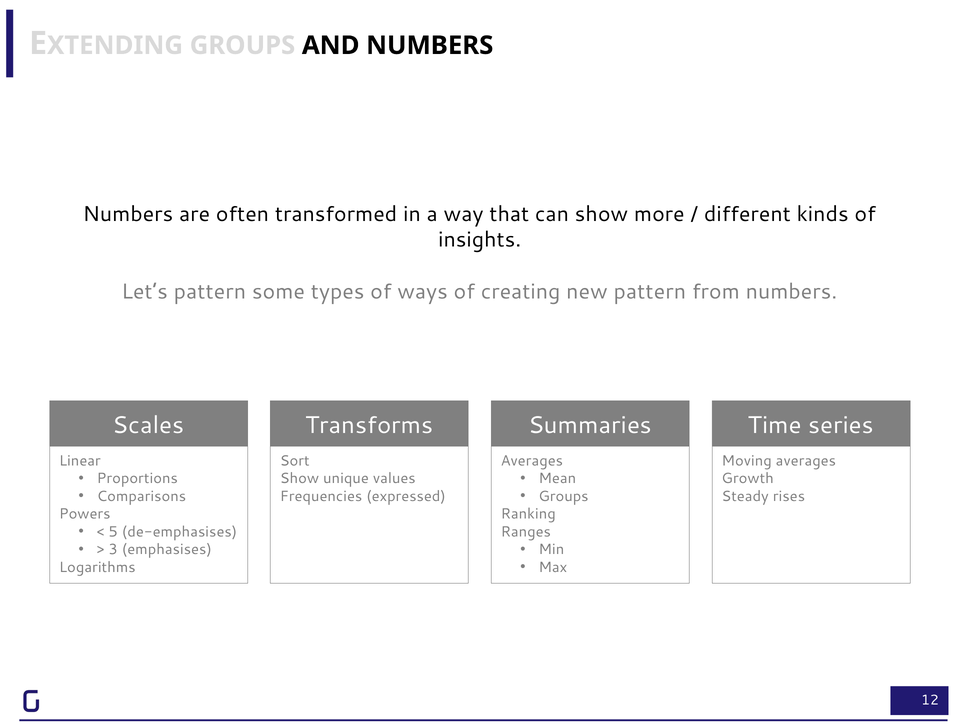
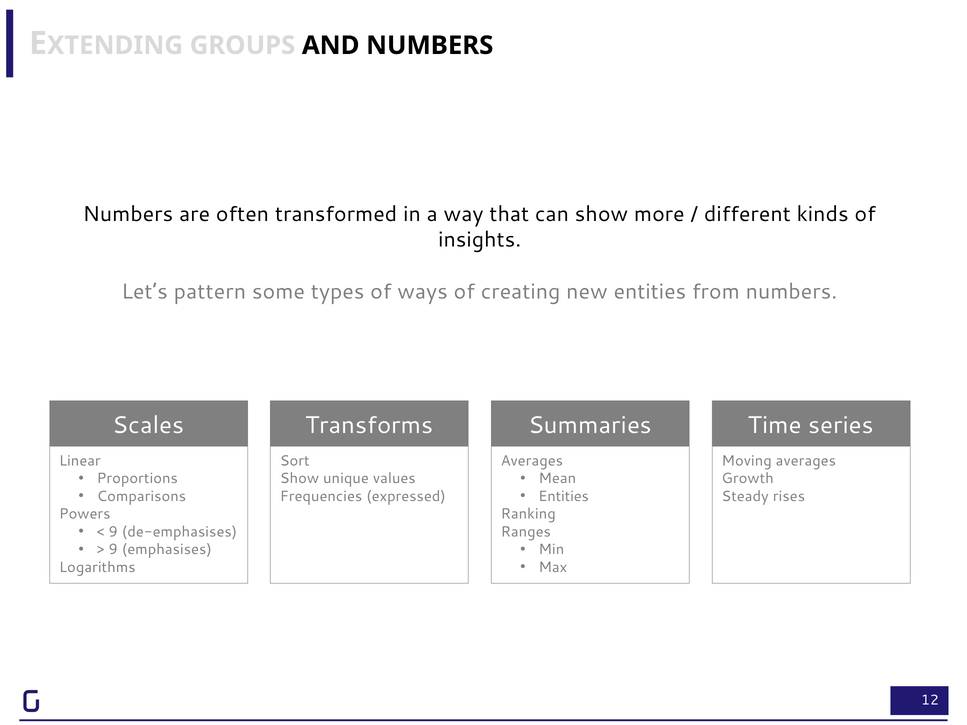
new pattern: pattern -> entities (650, 292)
Groups: Groups -> Entities (564, 496)
5: 5 -> 9 (113, 532)
3: 3 -> 9 (113, 550)
